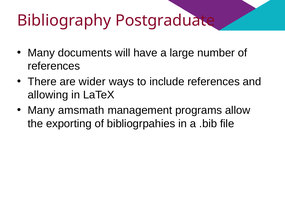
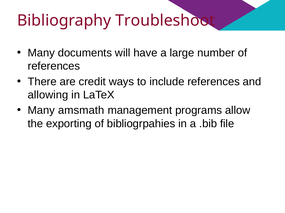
Postgraduate: Postgraduate -> Troubleshoot (165, 21)
wider: wider -> credit (92, 82)
